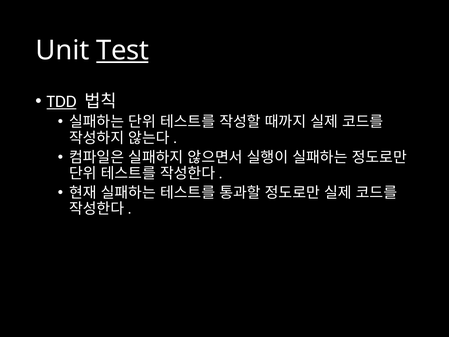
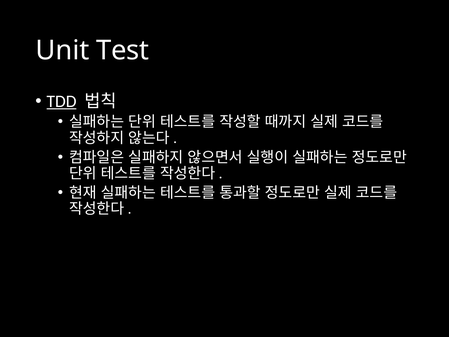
Test underline: present -> none (123, 50)
